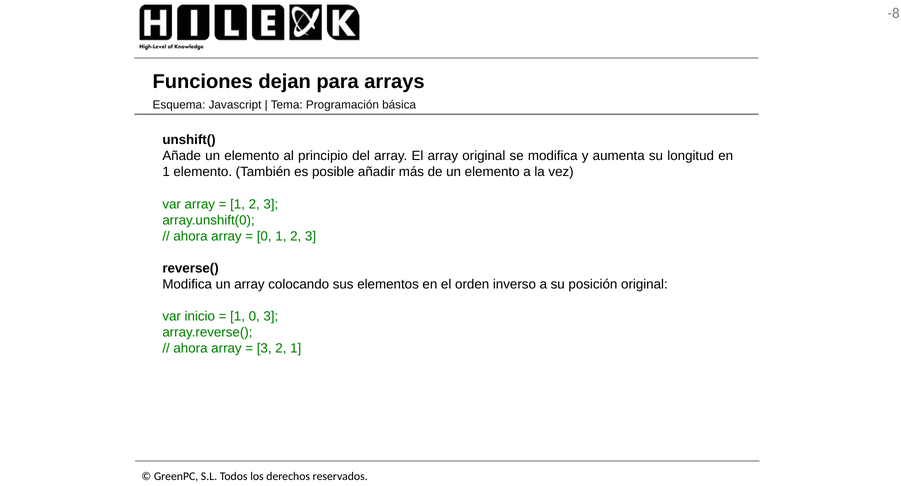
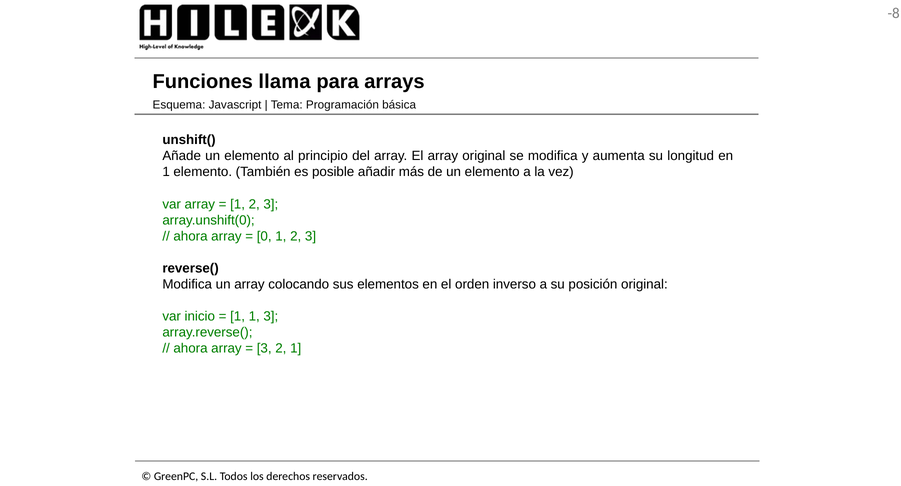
dejan: dejan -> llama (285, 82)
1 0: 0 -> 1 (254, 316)
